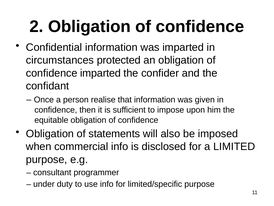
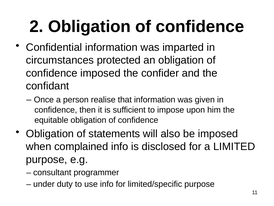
confidence imparted: imparted -> imposed (100, 73)
commercial: commercial -> complained (81, 146)
